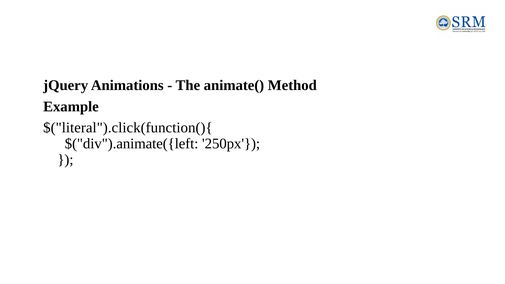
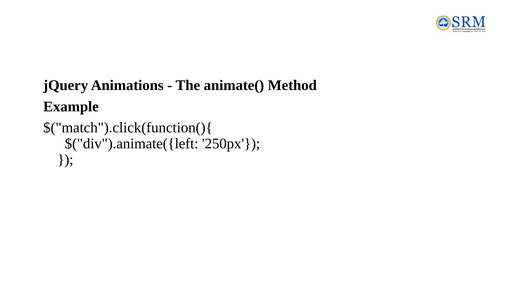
$("literal").click(function(){: $("literal").click(function(){ -> $("match").click(function(){ (128, 128)
